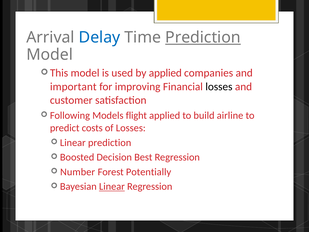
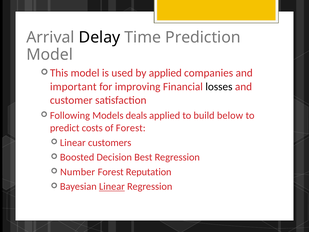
Delay colour: blue -> black (100, 37)
Prediction underline: present -> none (203, 37)
flight: flight -> deals (136, 115)
airline: airline -> below (230, 115)
of Losses: Losses -> Forest (131, 128)
Linear prediction: prediction -> customers (110, 142)
Potentially: Potentially -> Reputation (149, 172)
